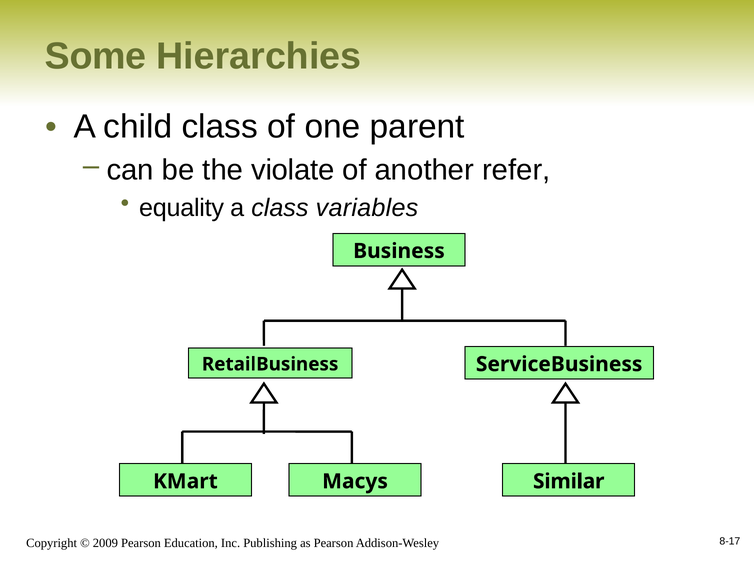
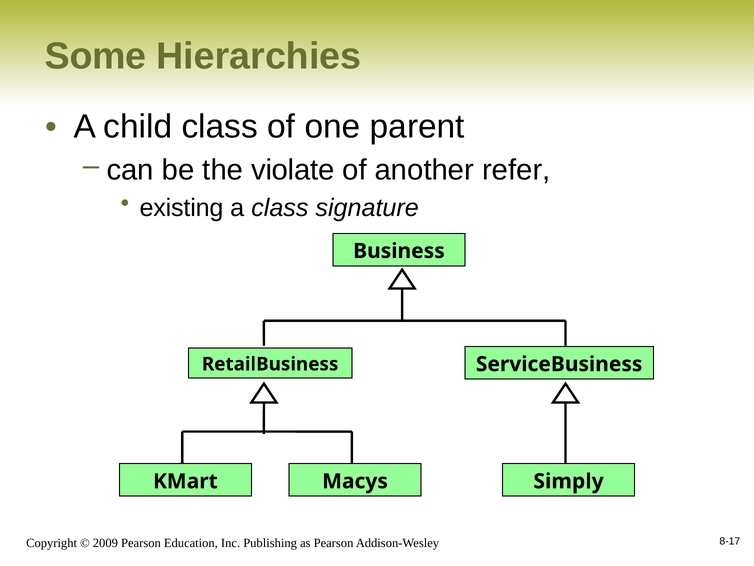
equality: equality -> existing (181, 208)
variables: variables -> signature (367, 208)
Similar: Similar -> Simply (569, 481)
